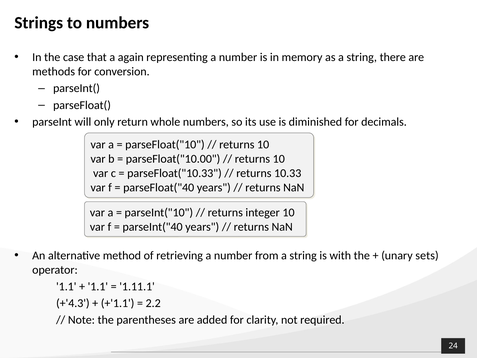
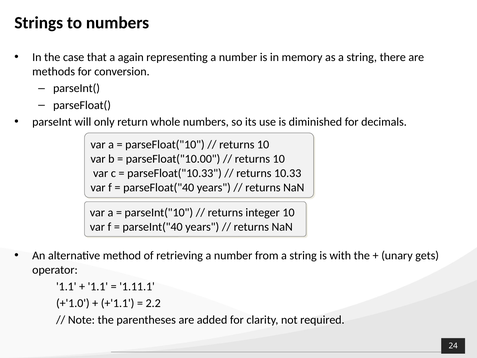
sets: sets -> gets (427, 255)
+'4.3: +'4.3 -> +'1.0 (73, 303)
